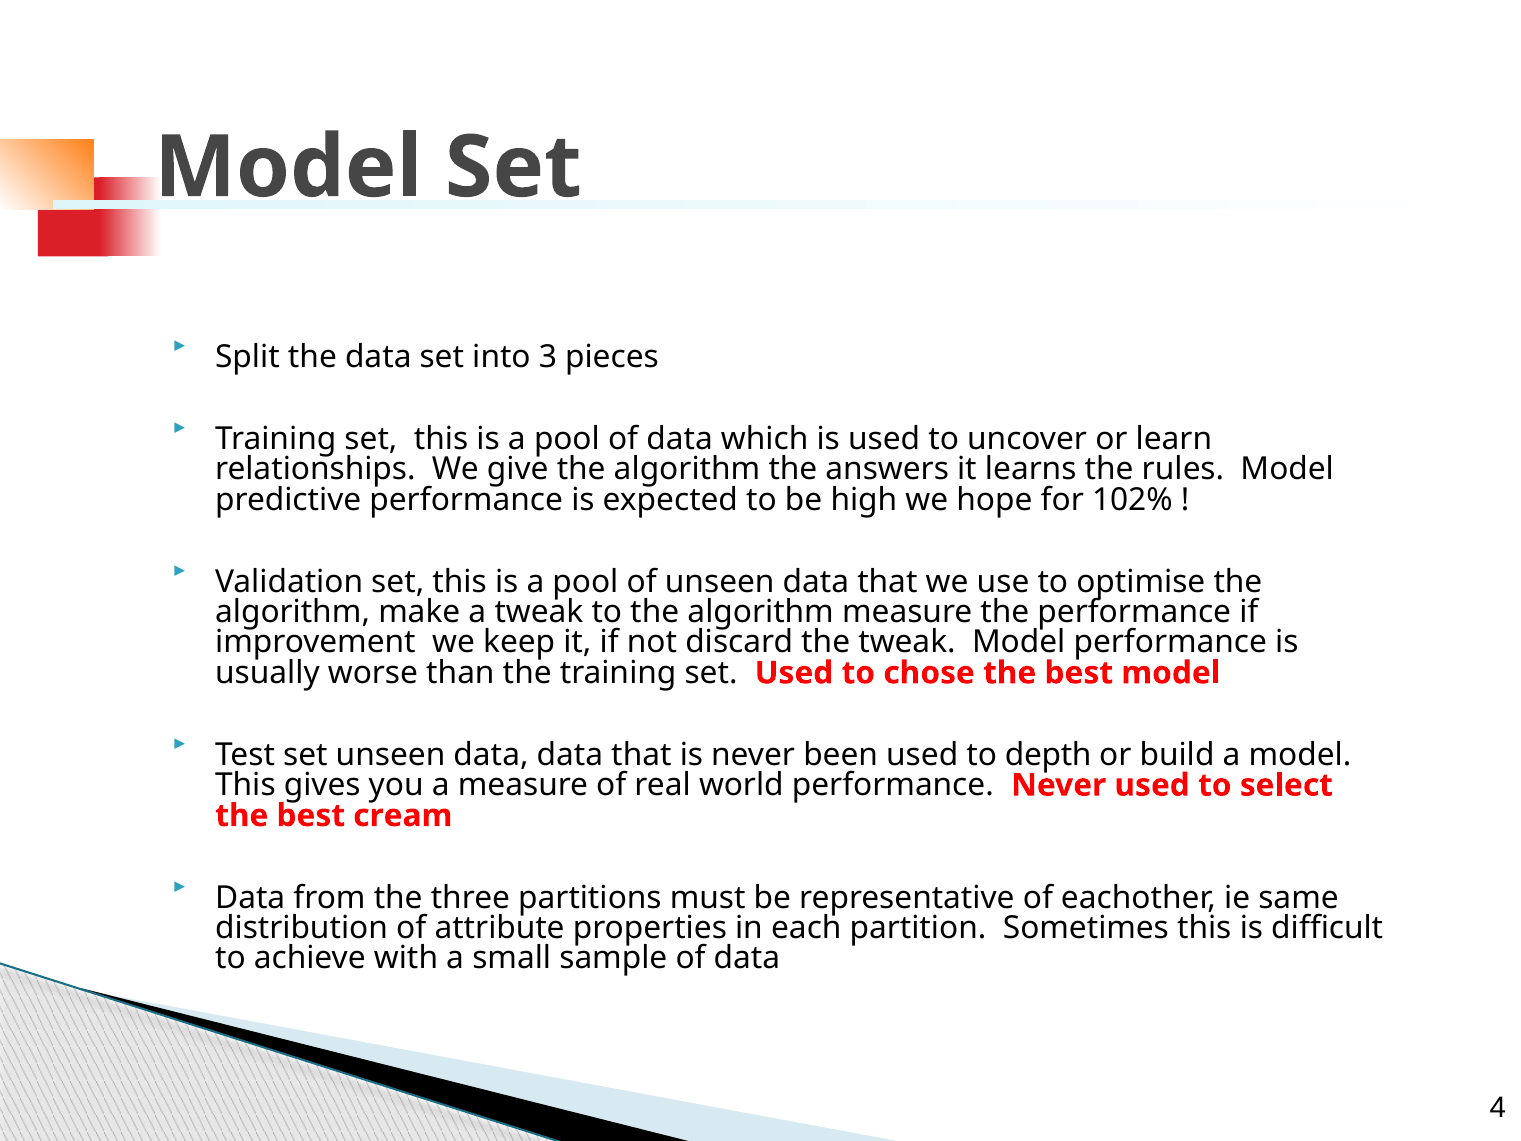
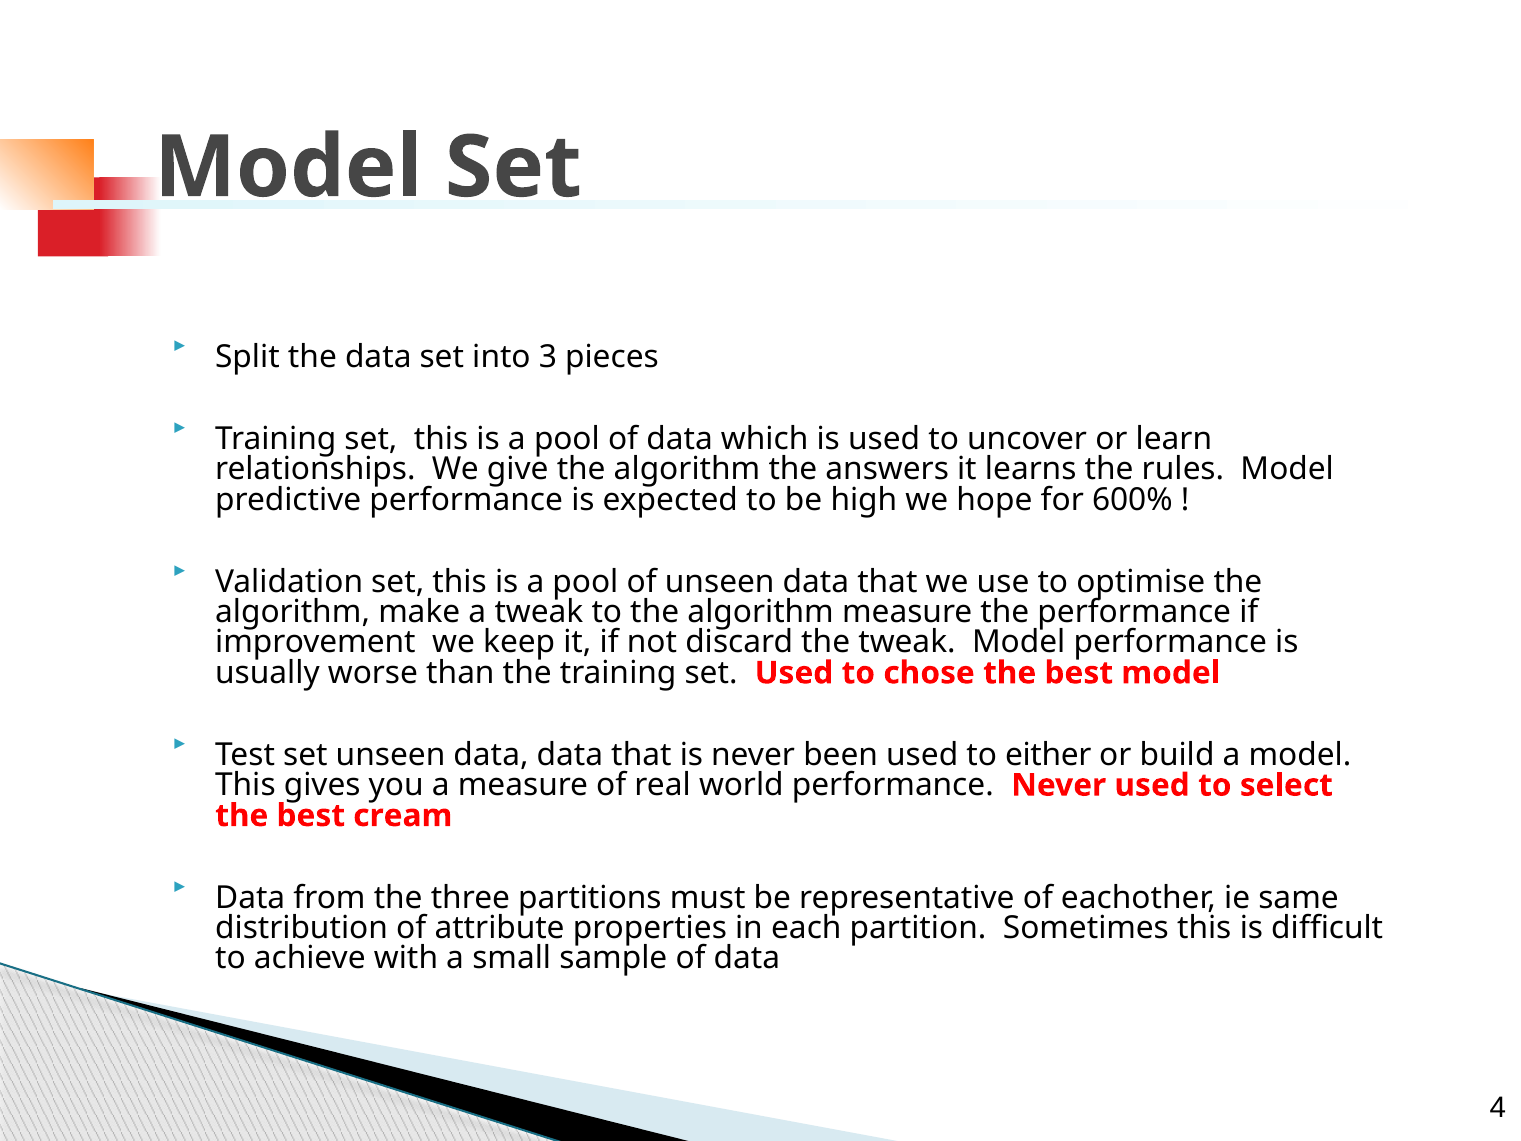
102%: 102% -> 600% (1132, 500)
depth: depth -> either (1048, 755)
